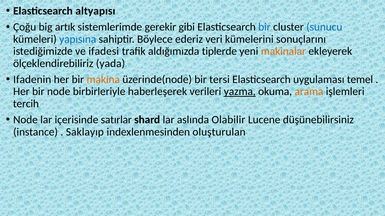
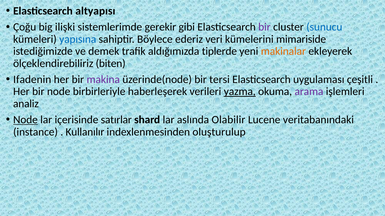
artık: artık -> ilişki (65, 27)
bir colour: blue -> purple (264, 27)
sonuçlarını: sonuçlarını -> mimariside (301, 39)
ifadesi: ifadesi -> demek (104, 51)
yada: yada -> biten (111, 63)
makina colour: orange -> purple (103, 80)
temel: temel -> çeşitli (360, 80)
arama colour: orange -> purple (309, 92)
tercih: tercih -> analiz (26, 104)
Node underline: none -> present (25, 120)
düşünebilirsiniz: düşünebilirsiniz -> veritabanındaki (318, 120)
Saklayıp: Saklayıp -> Kullanılır (85, 132)
oluşturulan: oluşturulan -> oluşturulup (219, 132)
